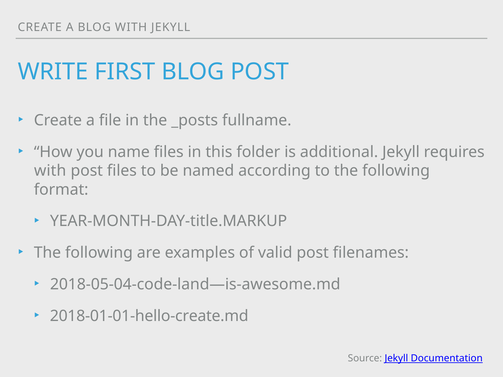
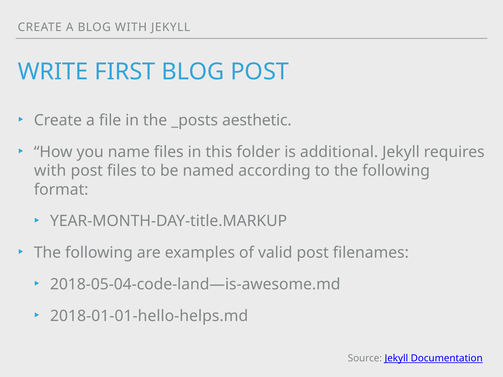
fullname: fullname -> aesthetic (257, 120)
2018-01-01-hello-create.md: 2018-01-01-hello-create.md -> 2018-01-01-hello-helps.md (149, 316)
